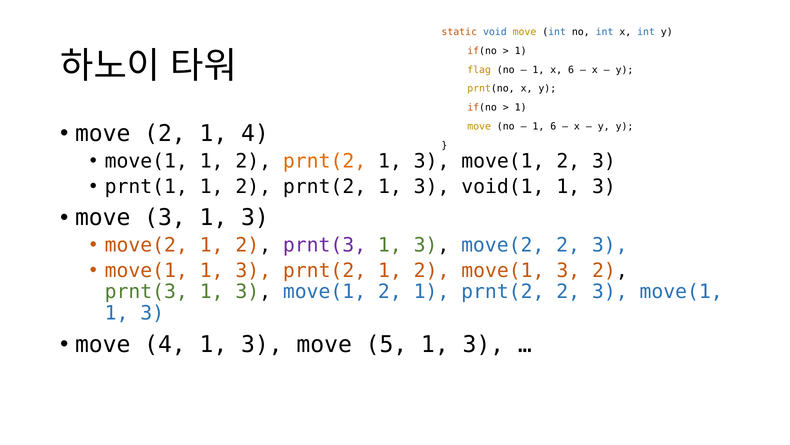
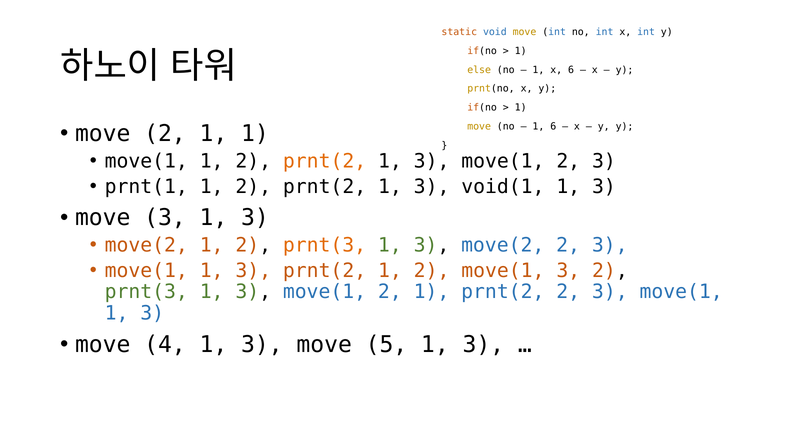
flag: flag -> else (479, 70)
1 4: 4 -> 1 (255, 134)
prnt(3 colour: purple -> orange (324, 245)
